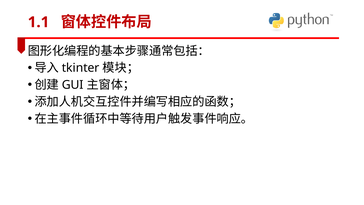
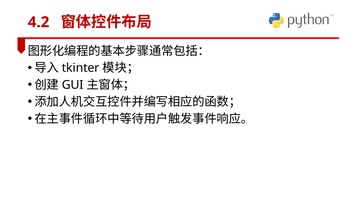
1.1: 1.1 -> 4.2 (39, 22)
